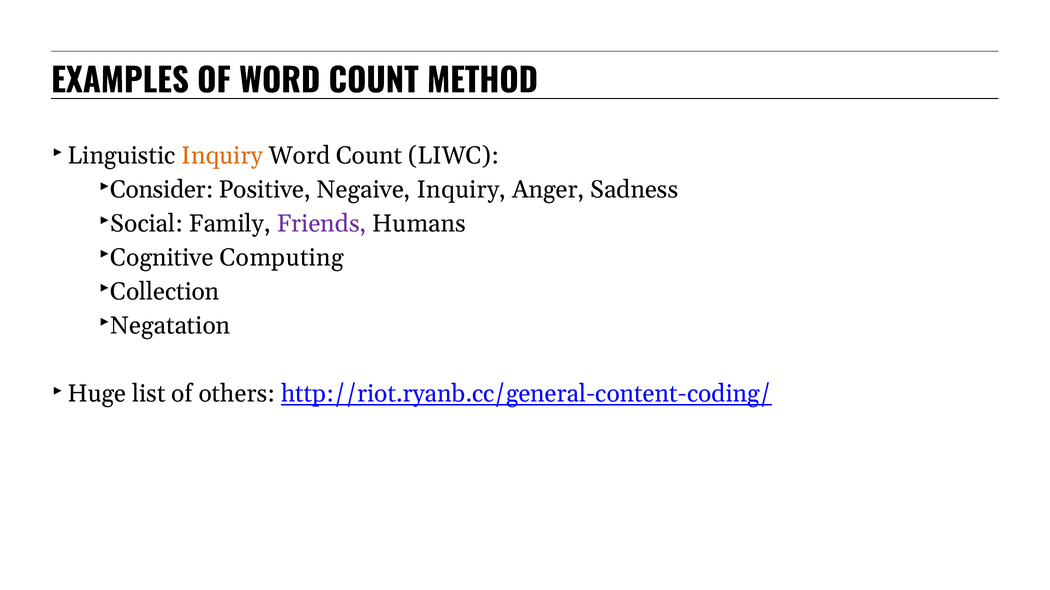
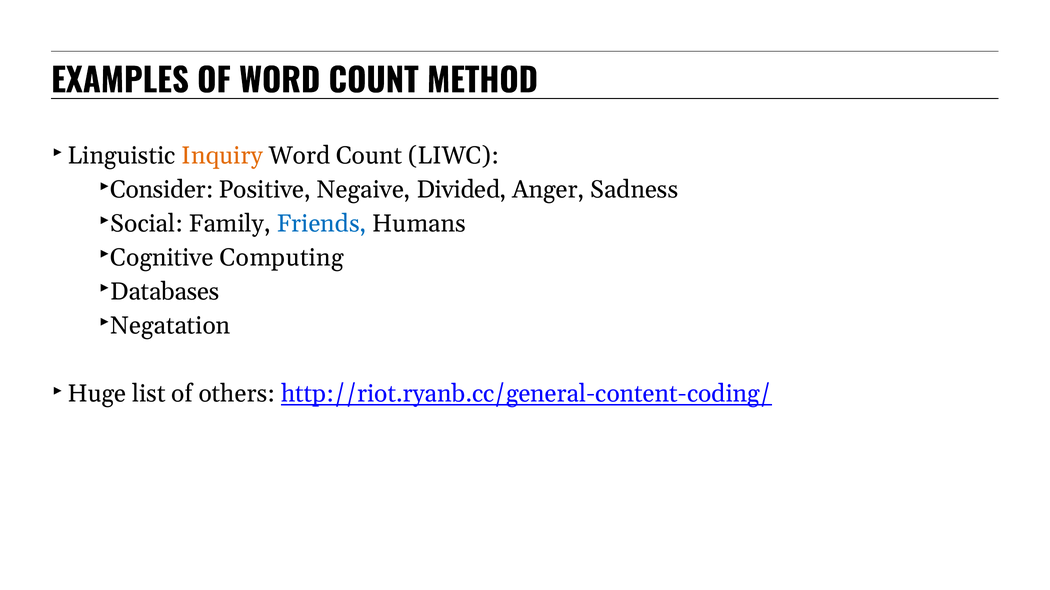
Negaive Inquiry: Inquiry -> Divided (462, 189)
Friends colour: purple -> blue (321, 223)
Collection: Collection -> Databases (165, 291)
